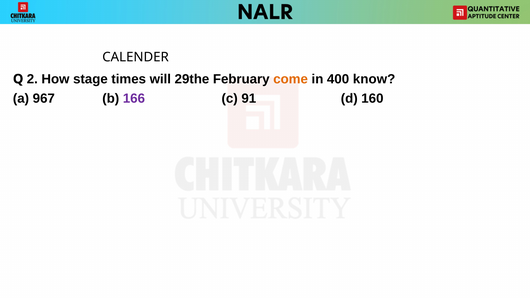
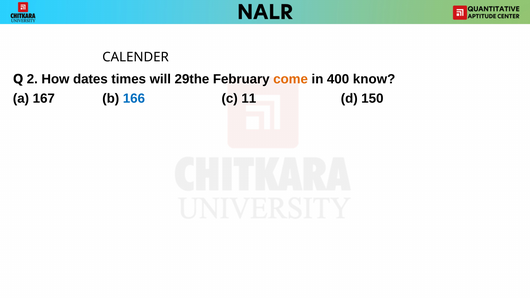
stage: stage -> dates (90, 79)
967: 967 -> 167 (44, 98)
166 colour: purple -> blue (134, 98)
91: 91 -> 11 (249, 98)
160: 160 -> 150 (372, 98)
